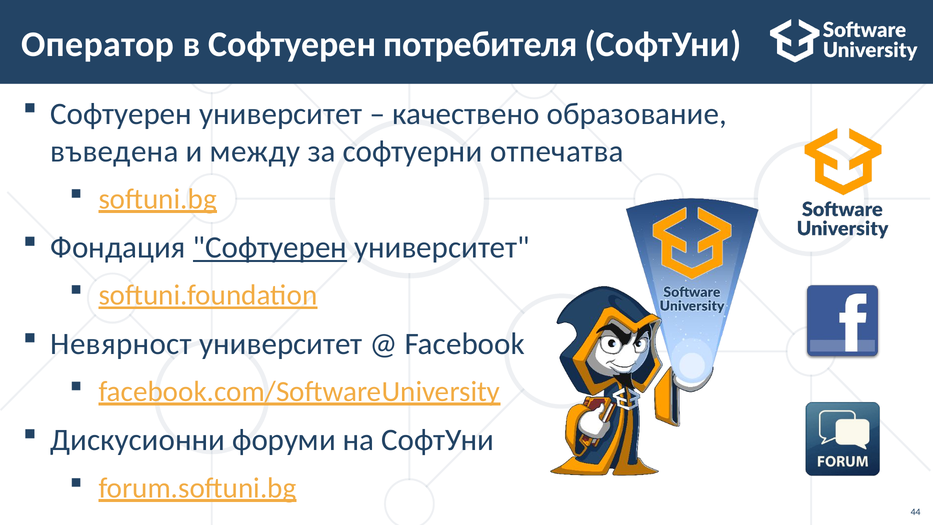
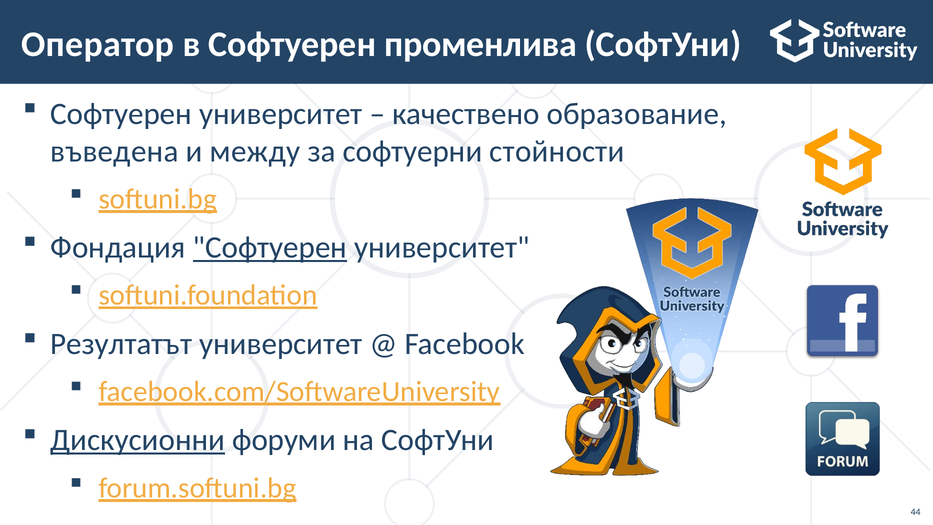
потребителя: потребителя -> променлива (481, 45)
отпечатва: отпечатва -> стойности (557, 151)
Невярност: Невярност -> Резултатът (121, 344)
Дискусионни underline: none -> present (138, 440)
